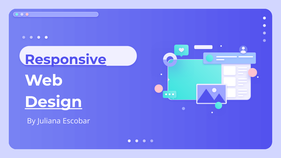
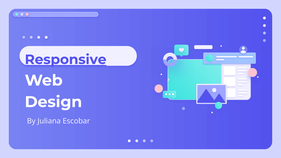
Design underline: present -> none (53, 102)
